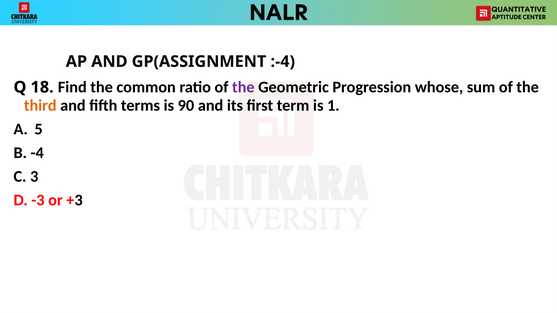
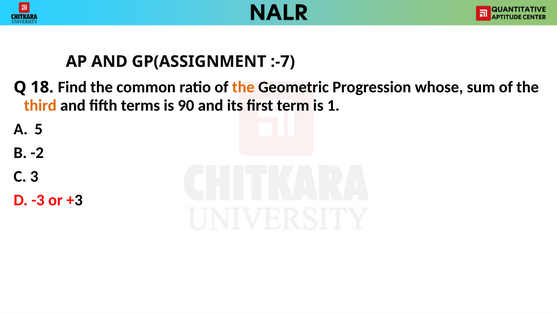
:-4: :-4 -> :-7 (283, 62)
the colour: purple -> orange (243, 87)
-4: -4 -> -2 (37, 153)
